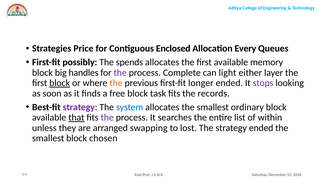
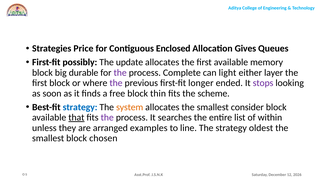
Every: Every -> Gives (245, 49)
spends: spends -> update (130, 62)
handles: handles -> durable (84, 73)
block underline: present -> none (60, 83)
the colour: orange -> purple (116, 83)
task: task -> thin (158, 93)
records: records -> scheme (214, 93)
strategy colour: purple -> blue (80, 107)
system colour: blue -> orange (130, 107)
ordinary: ordinary -> consider (247, 107)
swapping: swapping -> examples (149, 128)
lost: lost -> line (188, 128)
strategy ended: ended -> oldest (261, 128)
